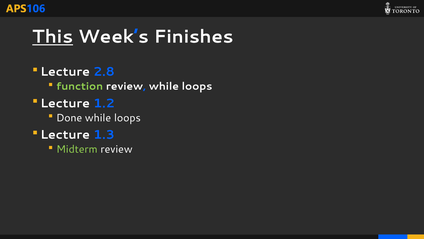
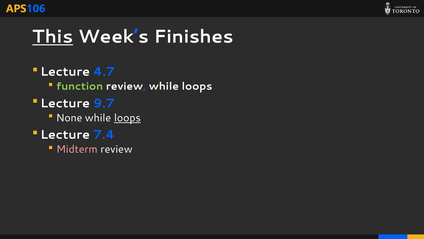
2.8: 2.8 -> 4.7 (104, 72)
1.2: 1.2 -> 9.7 (104, 103)
Done: Done -> None (69, 118)
loops underline: none -> present (127, 118)
1.3: 1.3 -> 7.4 (104, 135)
Midterm colour: light green -> pink (77, 149)
